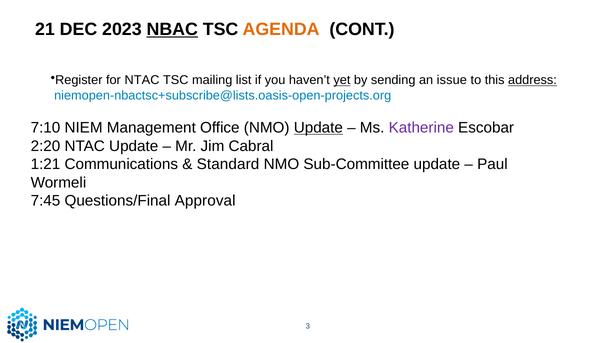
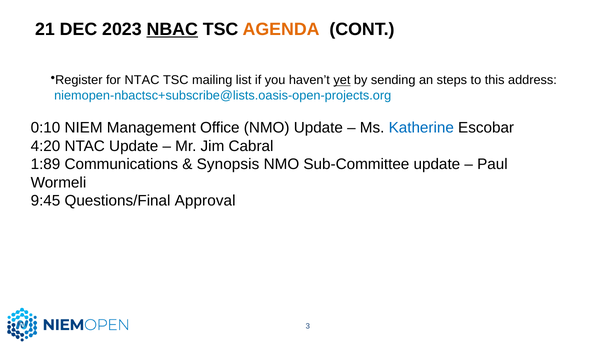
issue: issue -> steps (452, 80)
address underline: present -> none (532, 80)
7:10: 7:10 -> 0:10 (45, 128)
Update underline: present -> none (318, 128)
Katherine colour: purple -> blue (421, 128)
2:20: 2:20 -> 4:20 (45, 146)
1:21: 1:21 -> 1:89 (45, 164)
Standard: Standard -> Synopsis (228, 164)
7:45: 7:45 -> 9:45 (45, 201)
